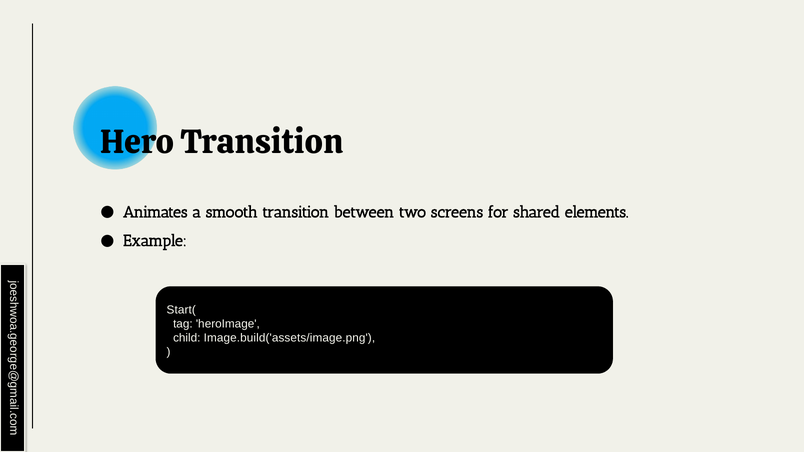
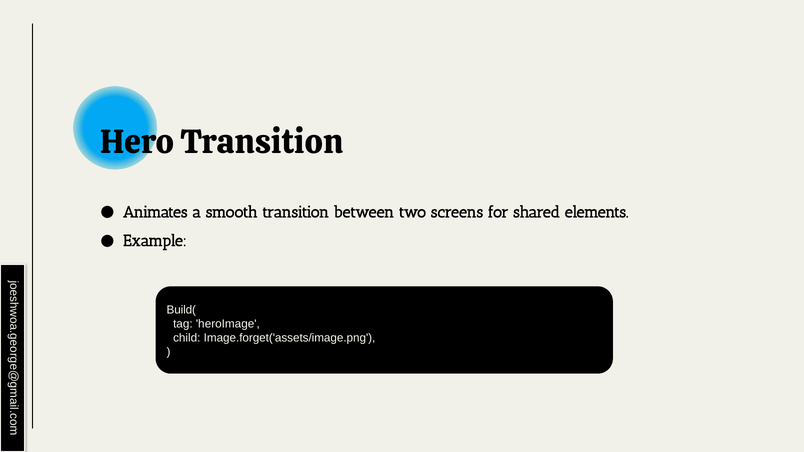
Start(: Start( -> Build( (181, 310)
Image.build('assets/image.png: Image.build('assets/image.png -> Image.forget('assets/image.png (290, 338)
